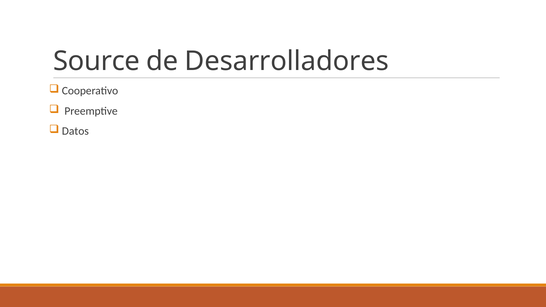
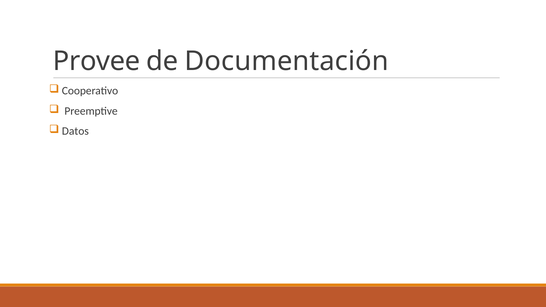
Source: Source -> Provee (97, 61)
Desarrolladores: Desarrolladores -> Documentación (287, 61)
